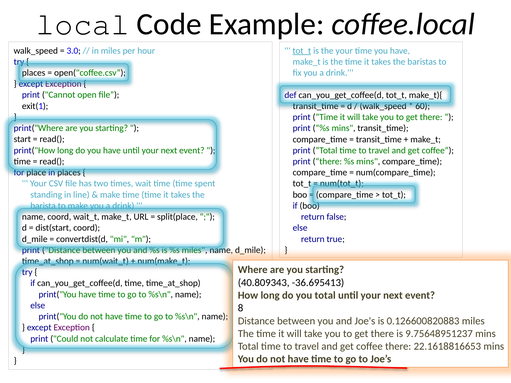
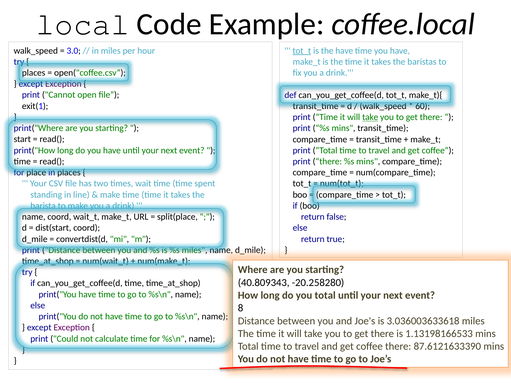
the your: your -> have (344, 51)
take underline: none -> present (370, 117)
-36.695413: -36.695413 -> -20.258280 (318, 283)
0.126600820883: 0.126600820883 -> 3.036003633618 (423, 321)
9.75648951237: 9.75648951237 -> 1.13198166533 (439, 334)
22.1618816653: 22.1618816653 -> 87.6121633390 (447, 347)
